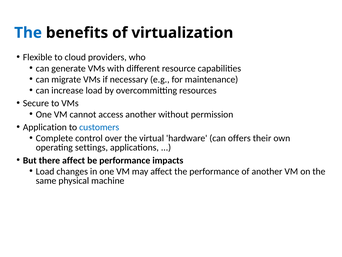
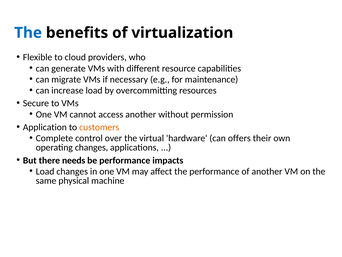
customers colour: blue -> orange (99, 127)
operating settings: settings -> changes (92, 147)
there affect: affect -> needs (74, 160)
